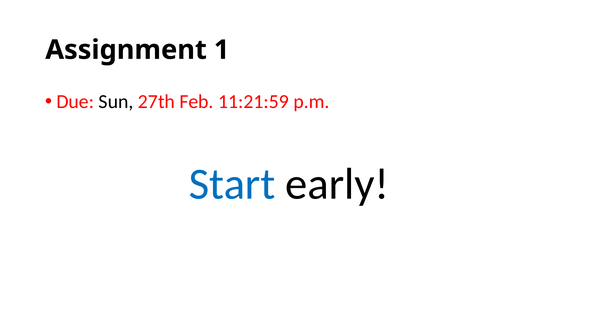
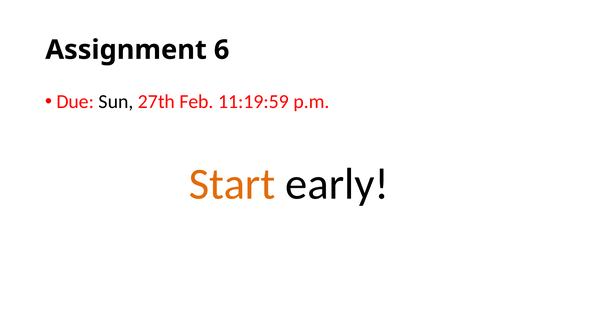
1: 1 -> 6 (222, 50)
11:21:59: 11:21:59 -> 11:19:59 (253, 102)
Start colour: blue -> orange (232, 184)
